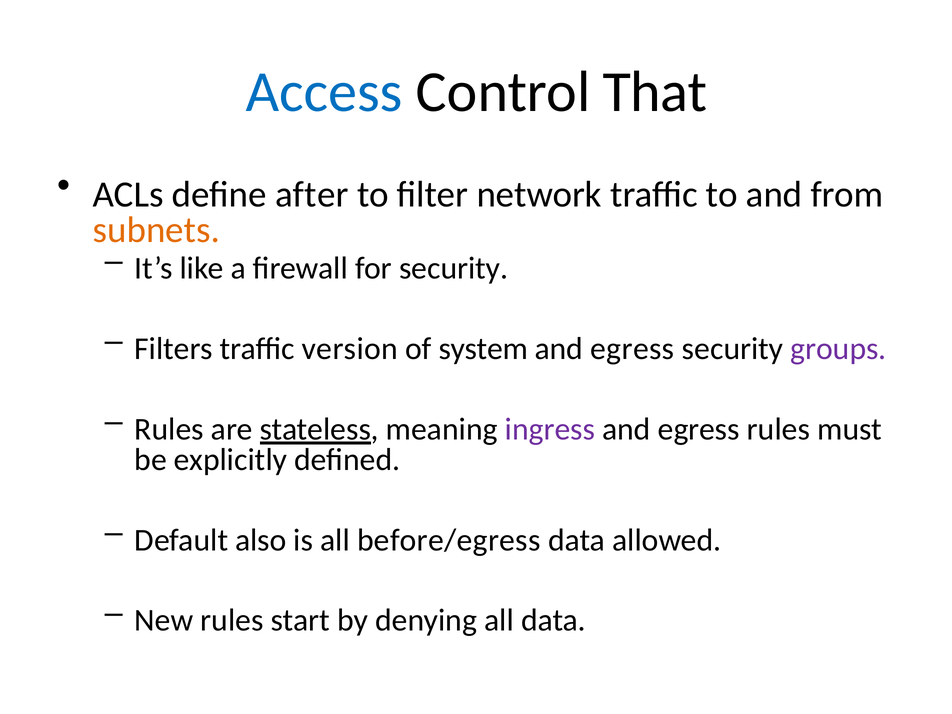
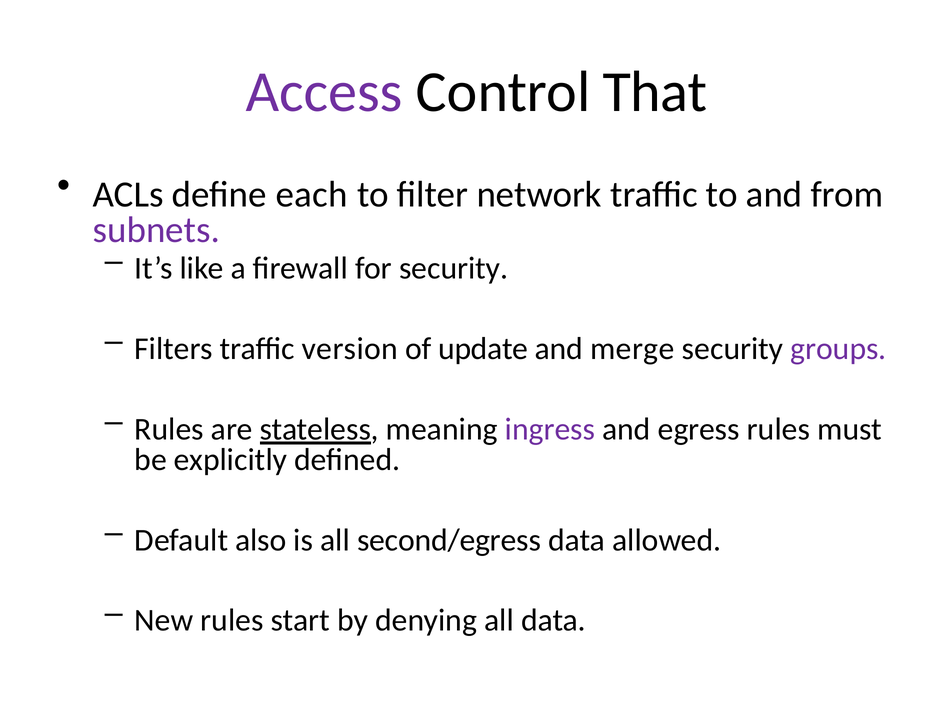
Access colour: blue -> purple (324, 92)
after: after -> each (312, 195)
subnets colour: orange -> purple (156, 230)
system: system -> update (483, 349)
egress: egress -> merge (632, 349)
before/egress: before/egress -> second/egress (449, 540)
